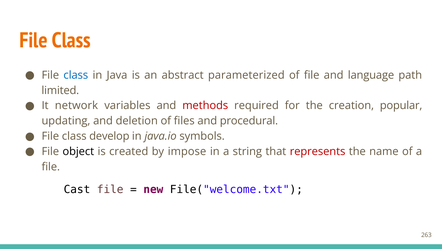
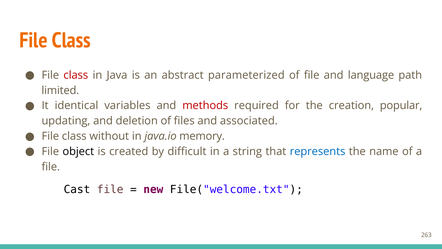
class colour: blue -> red (76, 75)
network: network -> identical (76, 106)
procedural: procedural -> associated (249, 121)
develop: develop -> without (109, 136)
symbols: symbols -> memory (202, 136)
impose: impose -> difficult (187, 151)
represents colour: red -> blue (318, 151)
